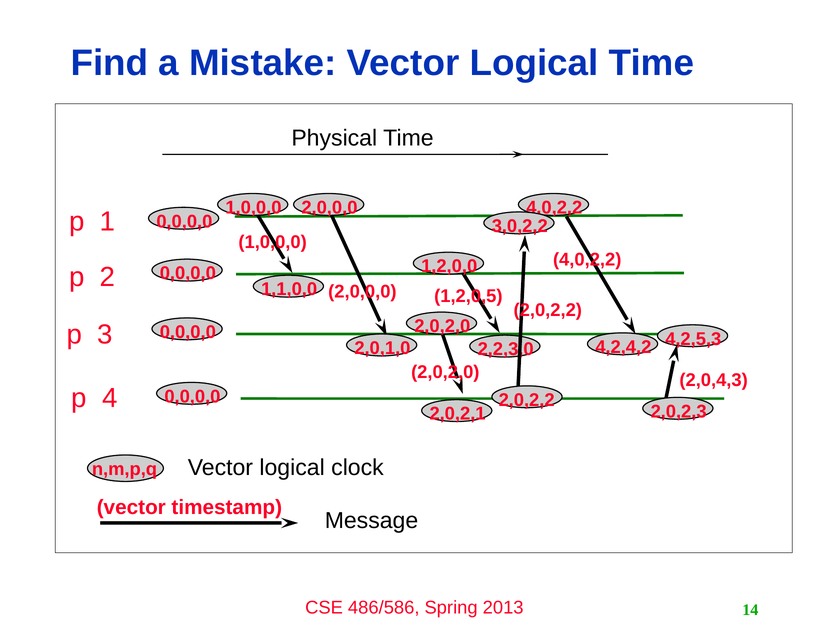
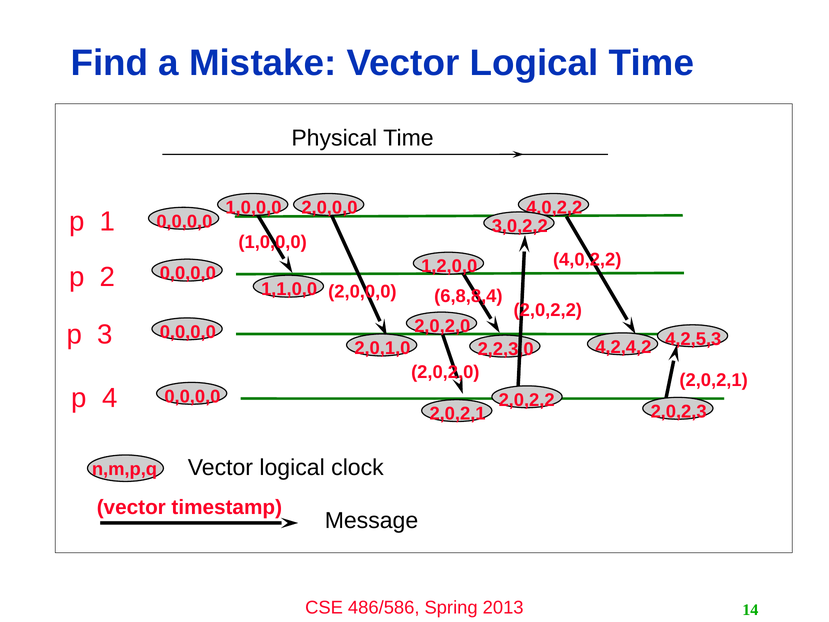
1,2,0,5: 1,2,0,5 -> 6,8,8,4 (468, 296)
2,0,4,3: 2,0,4,3 -> 2,0,2,1 (714, 380)
